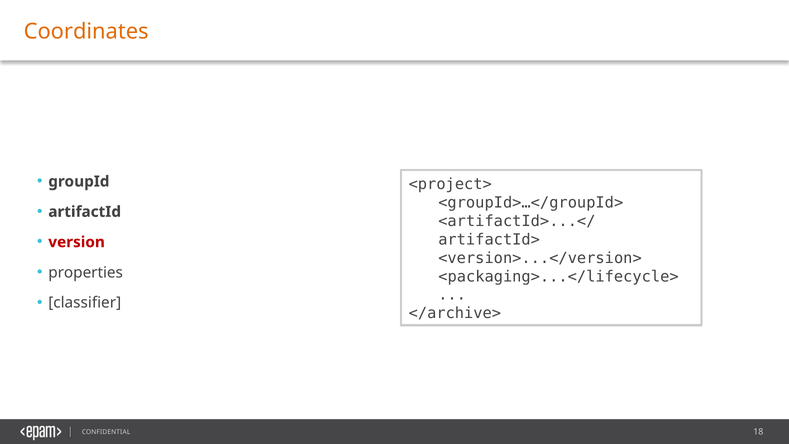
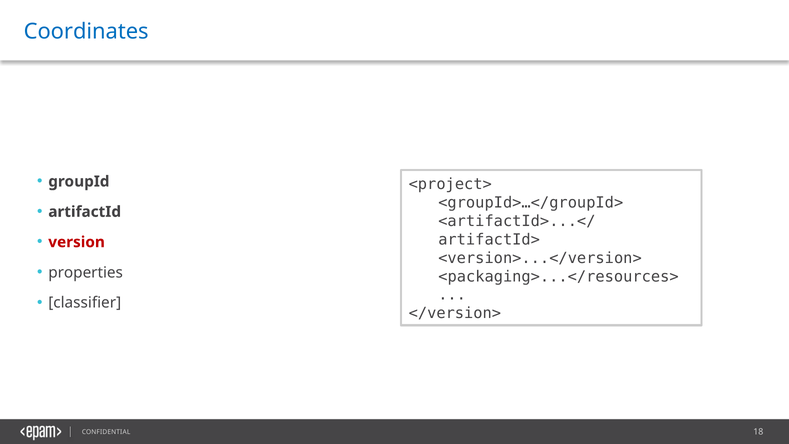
Coordinates colour: orange -> blue (86, 32)
<packaging>...</lifecycle>: <packaging>...</lifecycle> -> <packaging>...</resources> (558, 276)
</archive>: </archive> -> </version> (455, 313)
